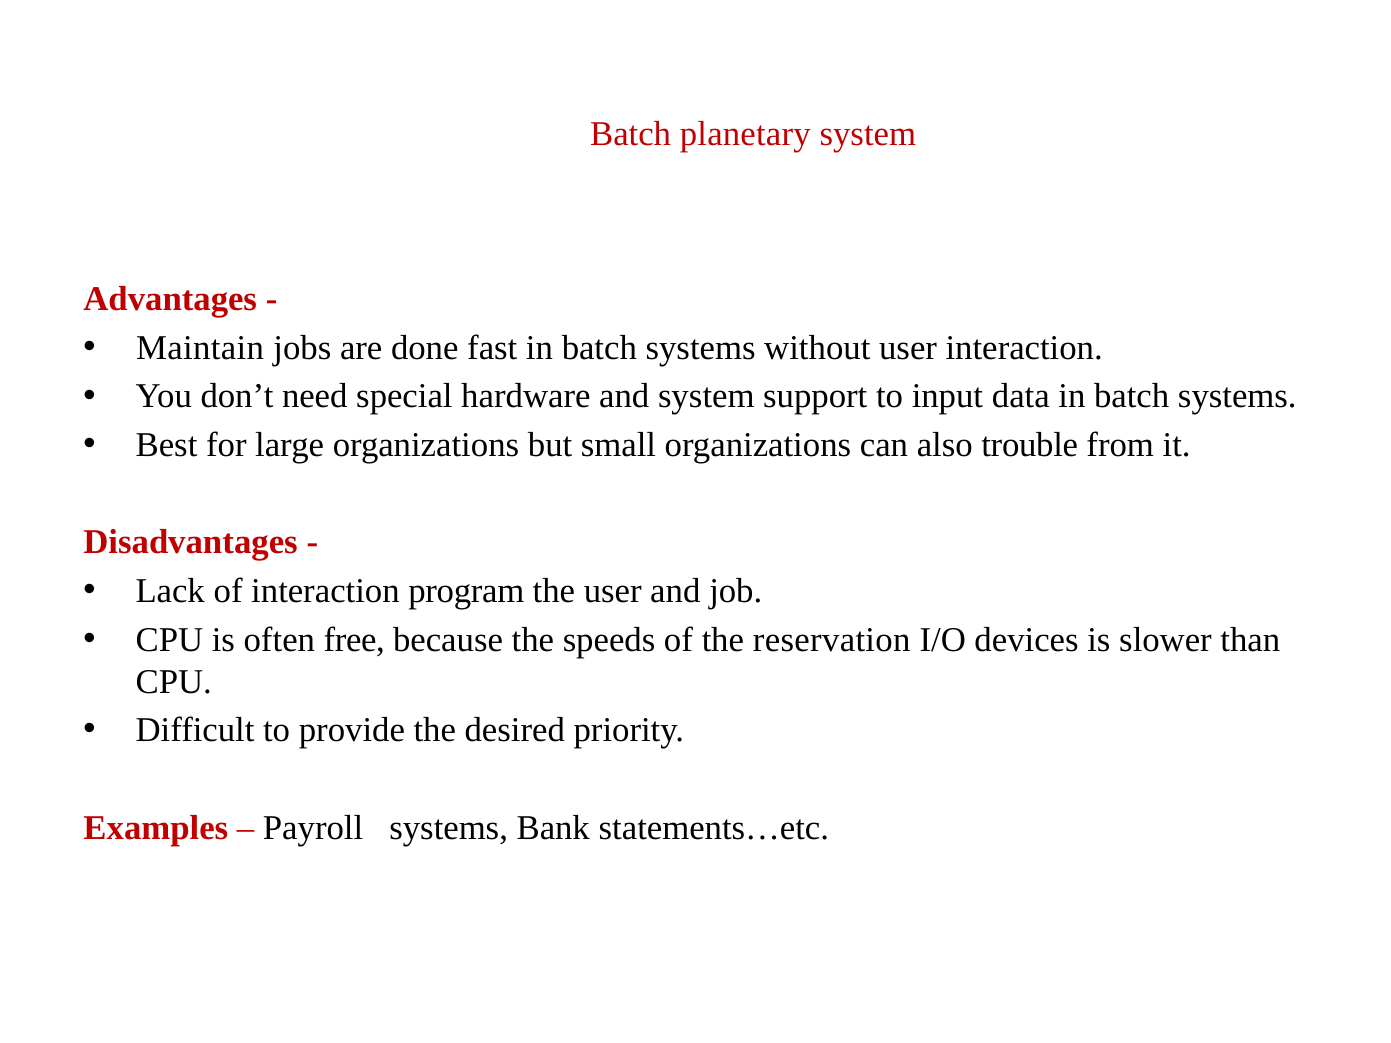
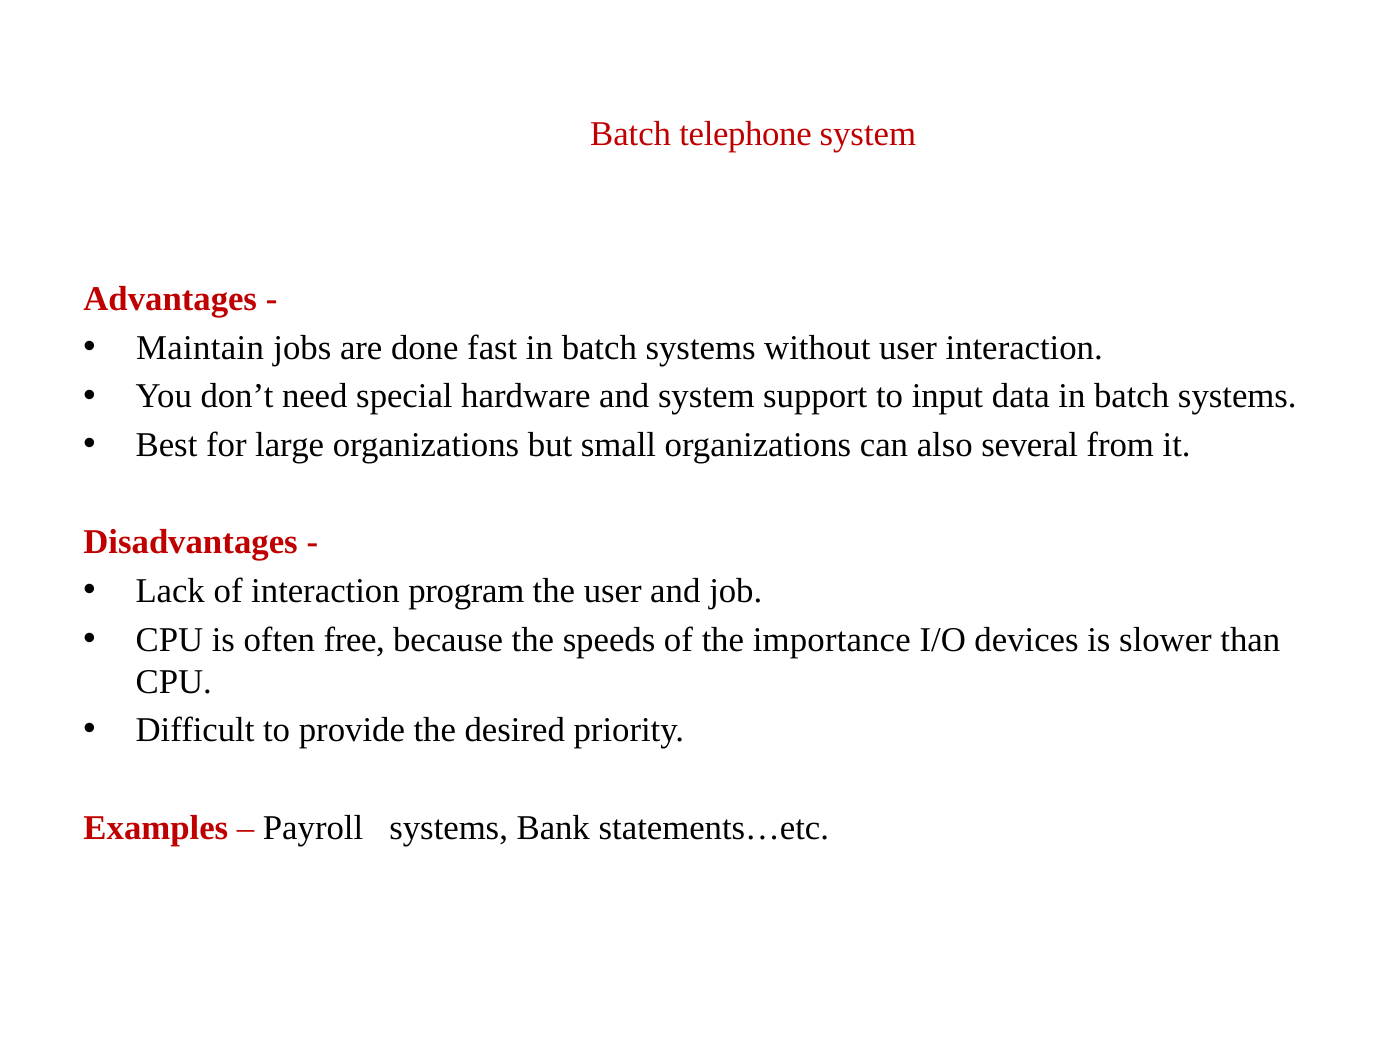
planetary: planetary -> telephone (746, 135)
trouble: trouble -> several (1030, 445)
reservation: reservation -> importance (832, 640)
